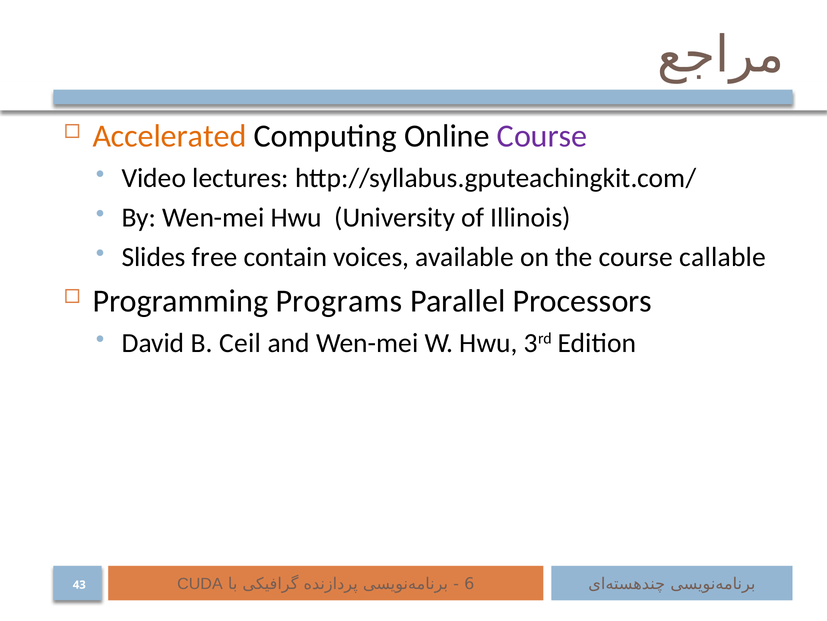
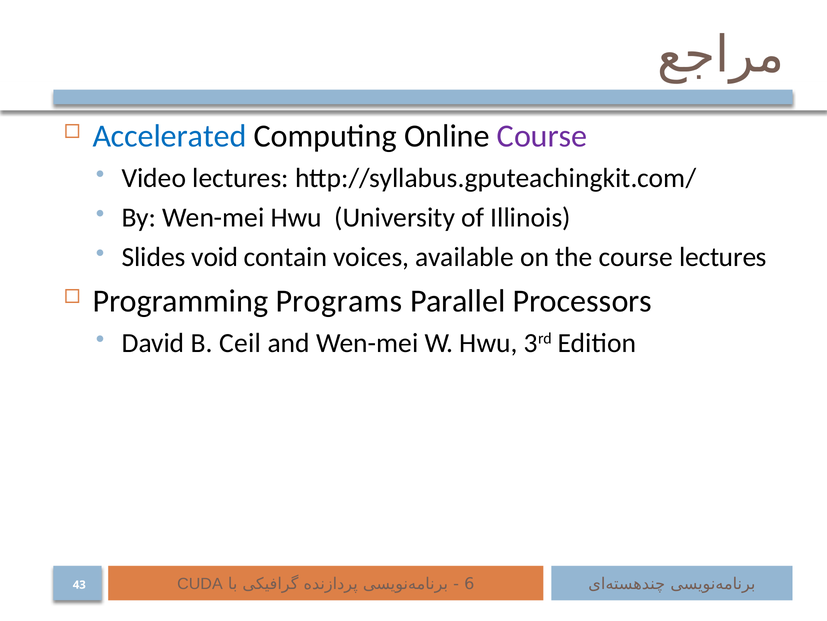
Accelerated colour: orange -> blue (170, 136)
free: free -> void (215, 257)
course callable: callable -> lectures (723, 257)
